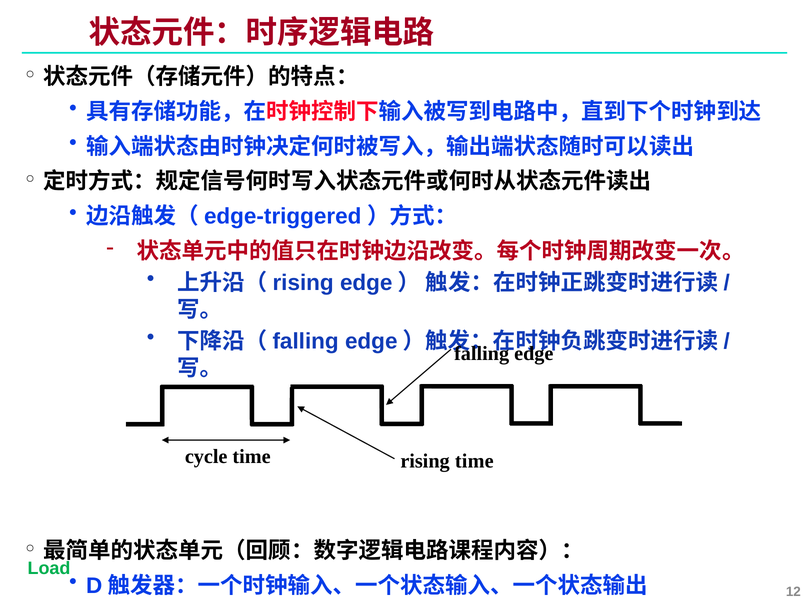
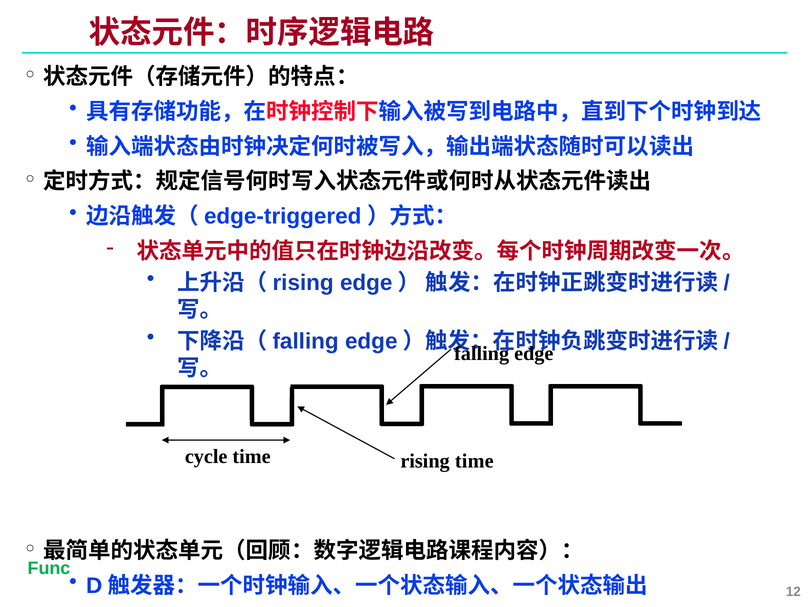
Load: Load -> Func (49, 568)
